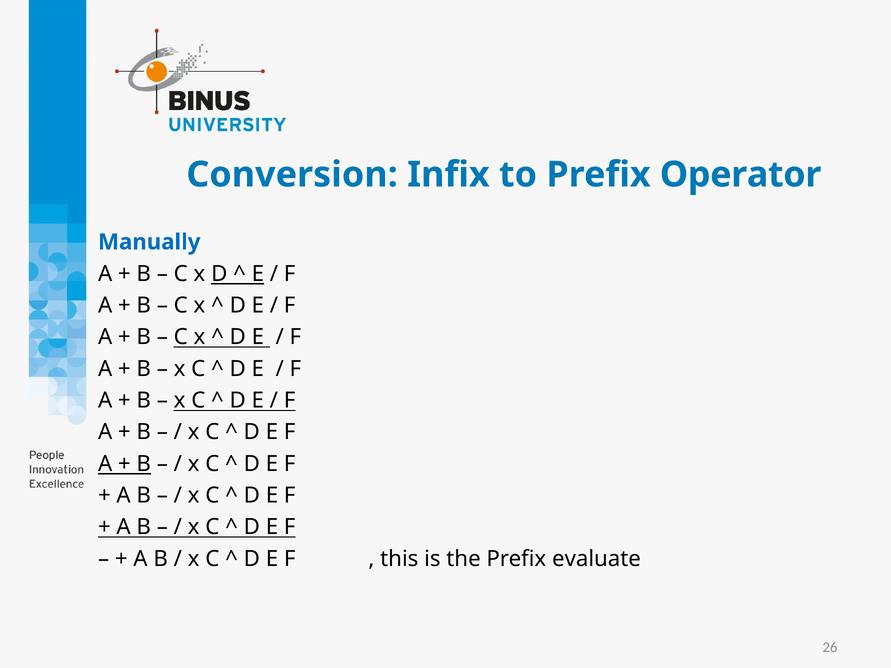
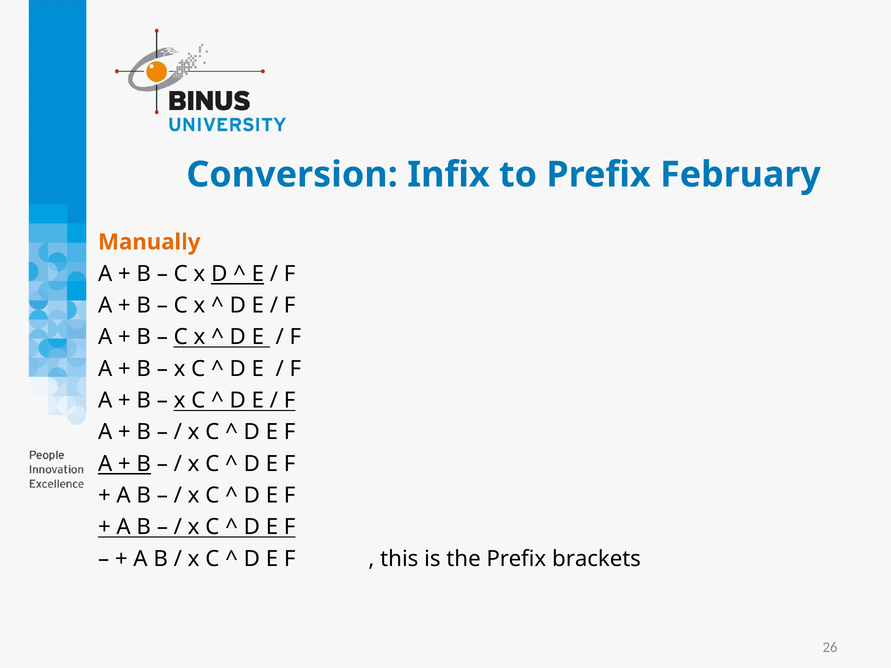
Operator: Operator -> February (740, 175)
Manually colour: blue -> orange (149, 242)
evaluate: evaluate -> brackets (597, 559)
